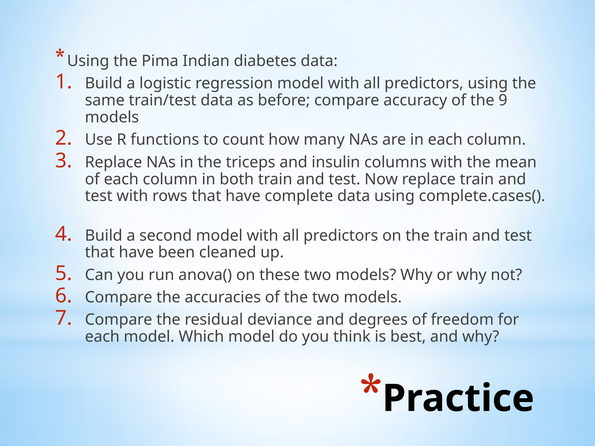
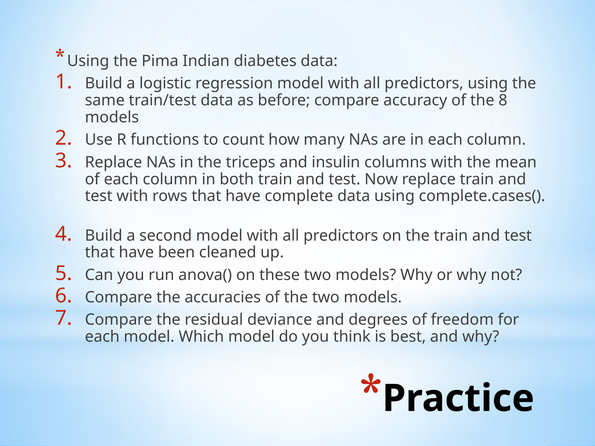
9: 9 -> 8 (503, 100)
